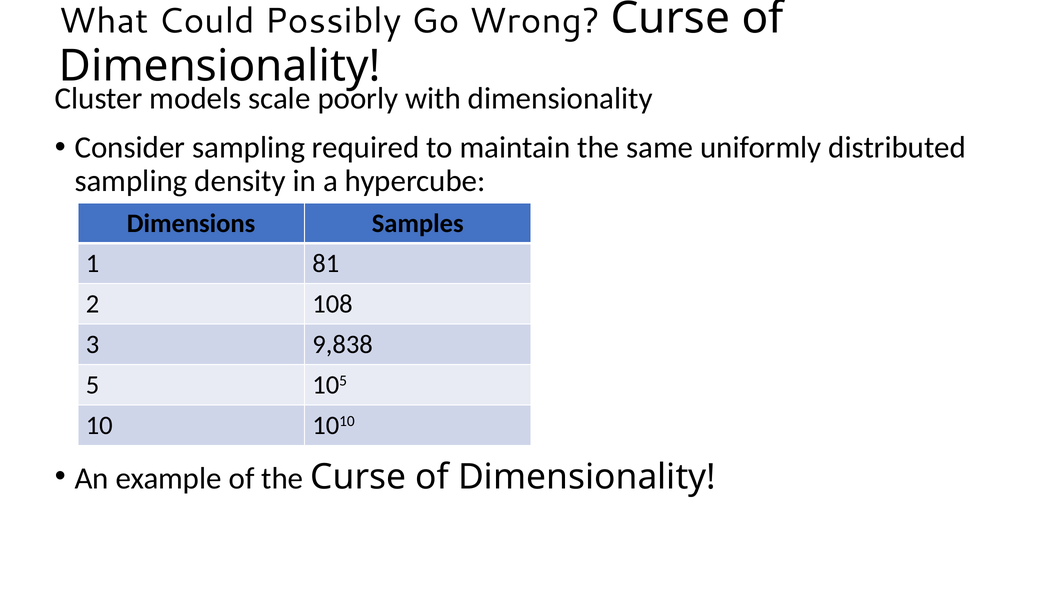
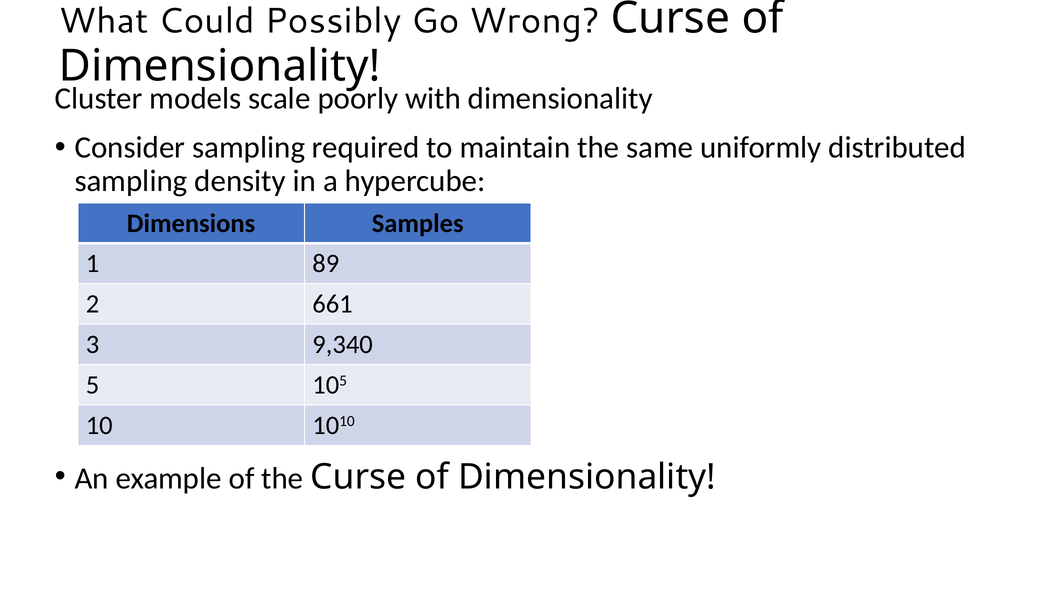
81: 81 -> 89 (326, 263)
108: 108 -> 661 (332, 304)
9,838: 9,838 -> 9,340 (343, 344)
